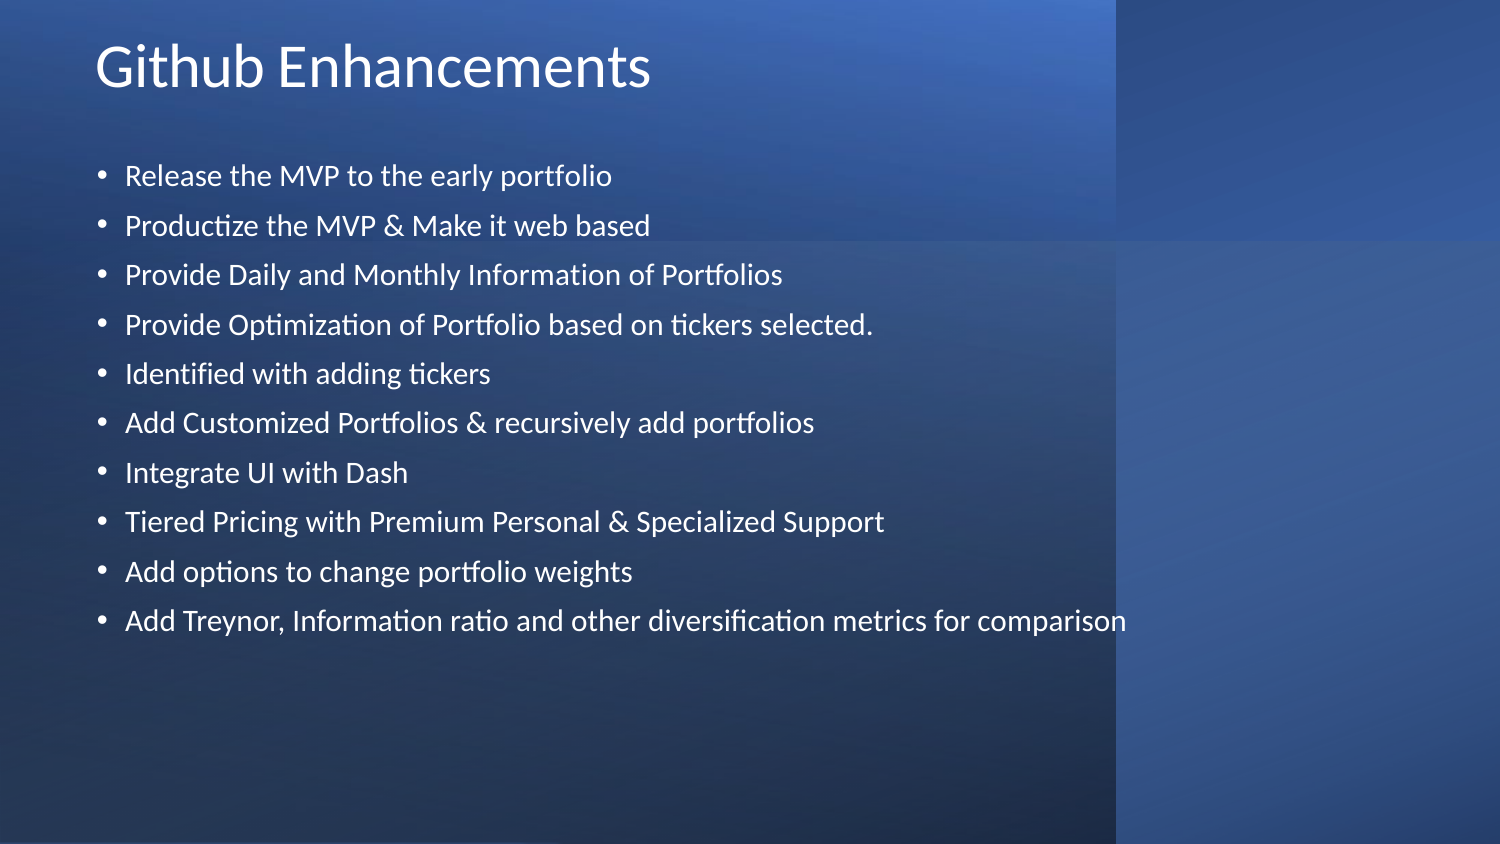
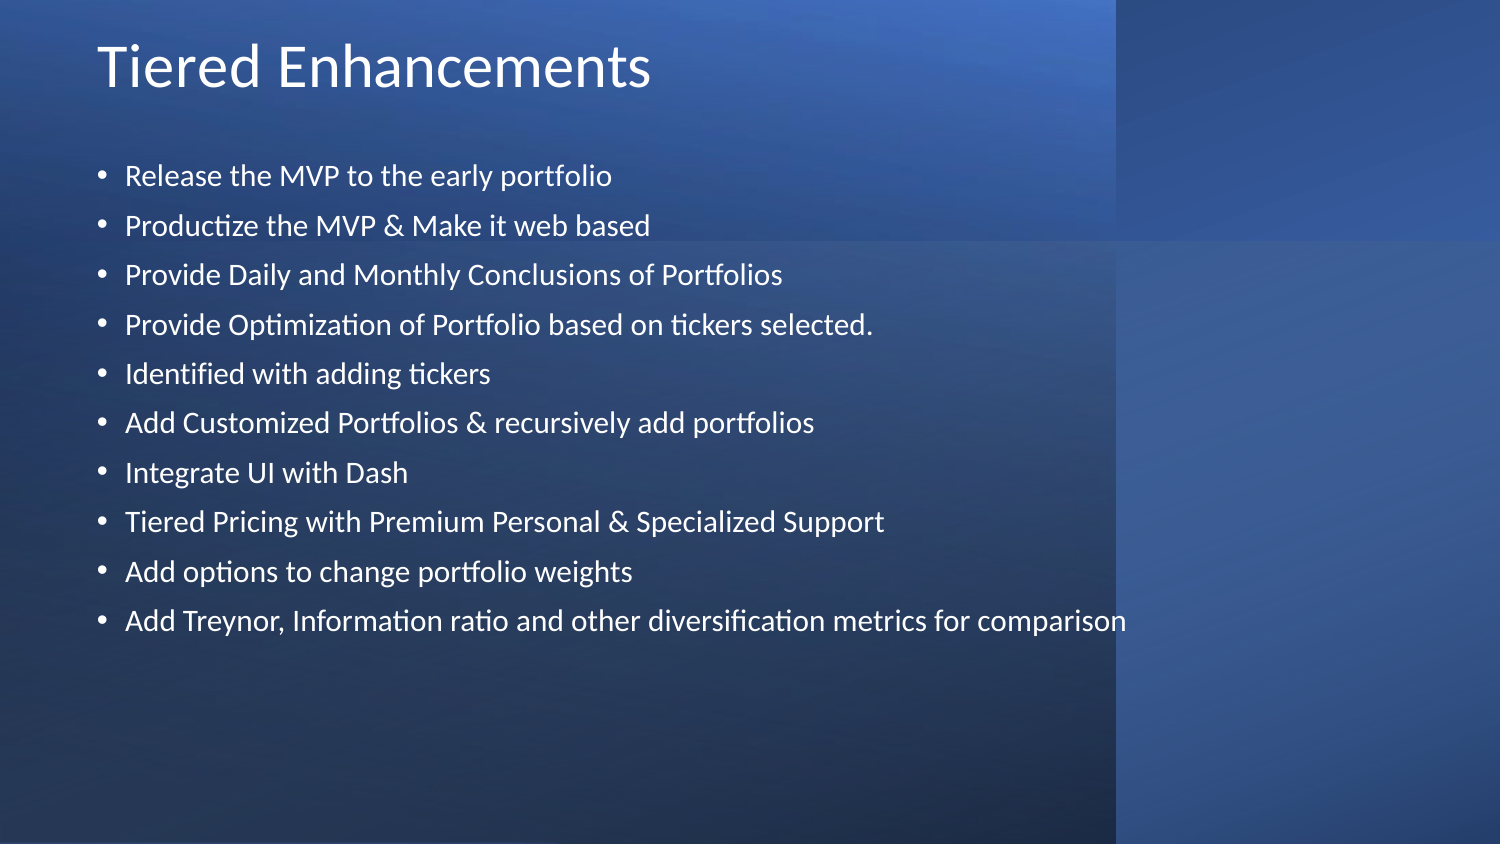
Github: Github -> Tiered (180, 67)
Monthly Information: Information -> Conclusions (545, 275)
